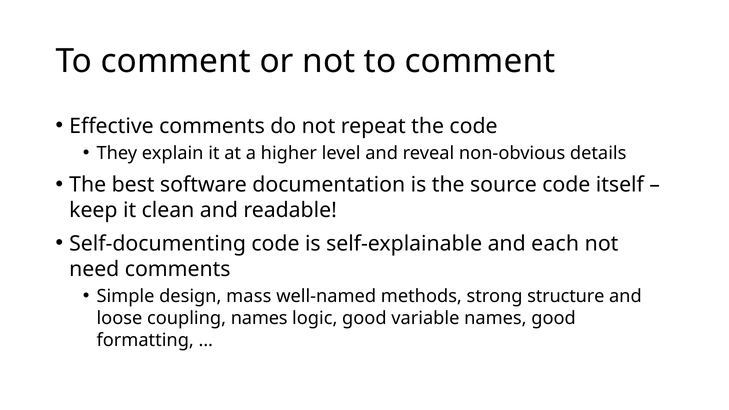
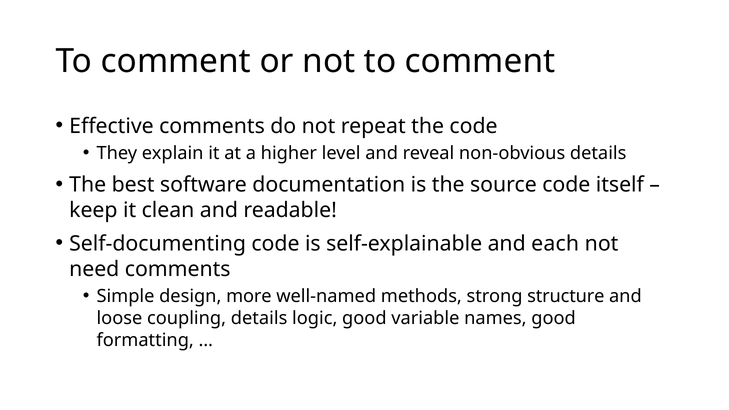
mass: mass -> more (249, 296)
coupling names: names -> details (259, 318)
